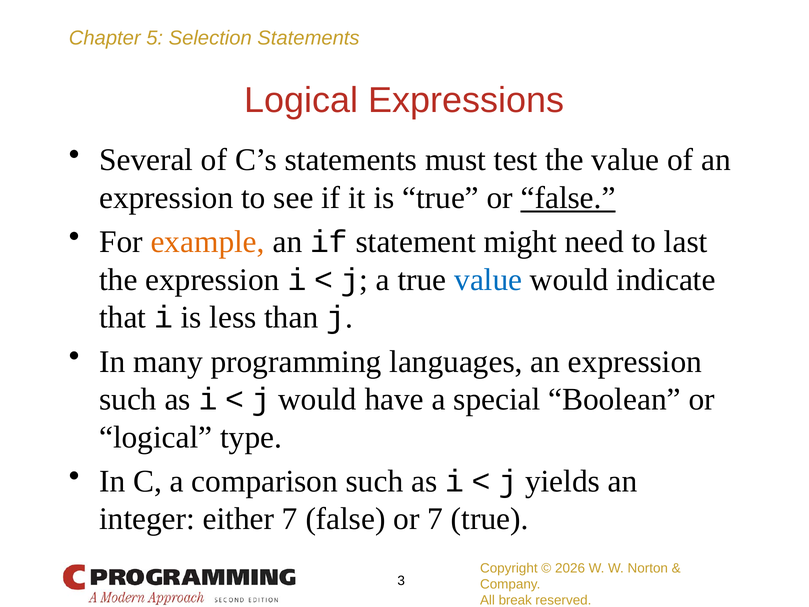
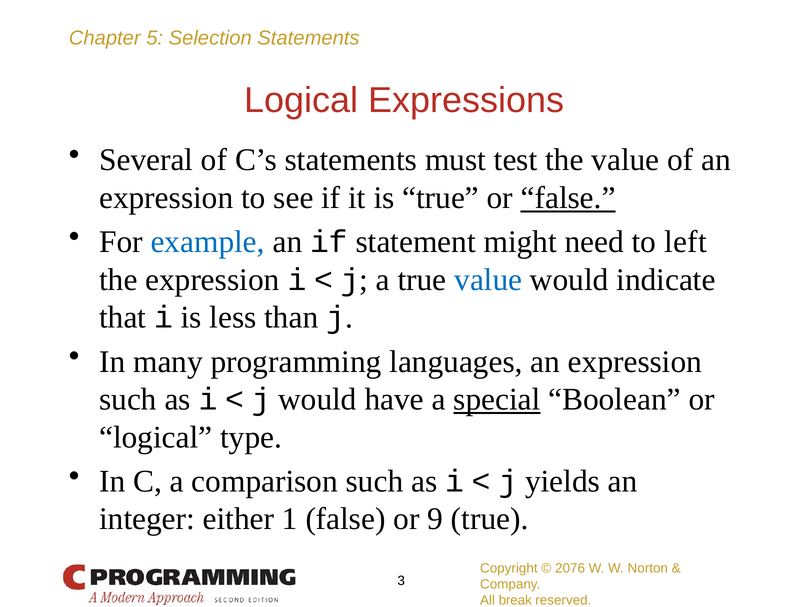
example colour: orange -> blue (208, 242)
last: last -> left (686, 242)
special underline: none -> present (497, 399)
either 7: 7 -> 1 (290, 519)
or 7: 7 -> 9 (435, 519)
2026: 2026 -> 2076 (570, 568)
